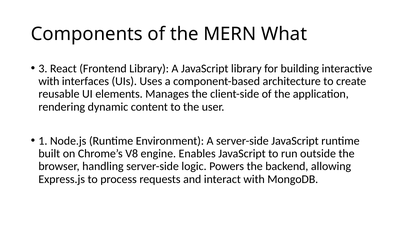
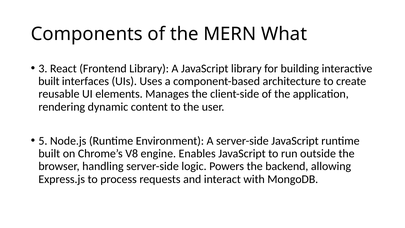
with: with -> built (49, 81)
1: 1 -> 5 (43, 141)
